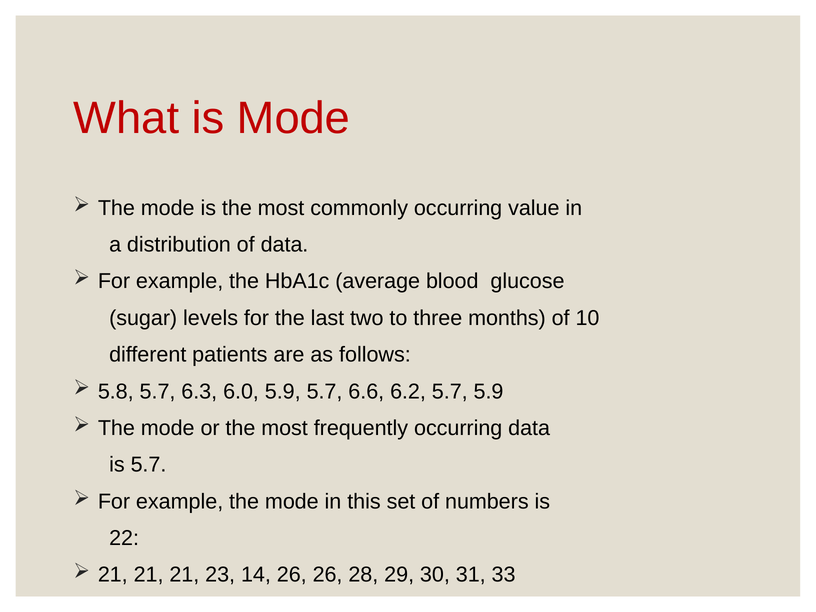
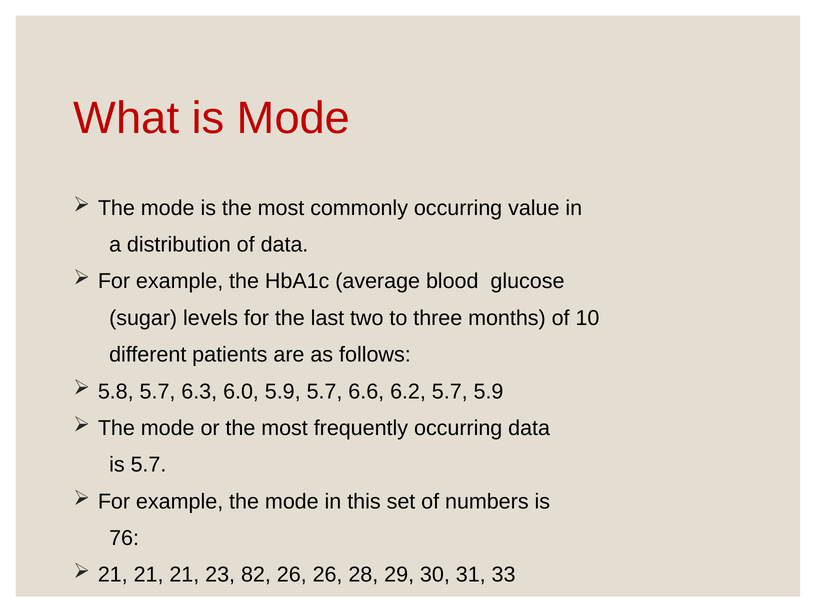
22: 22 -> 76 (124, 538)
14: 14 -> 82 (256, 575)
